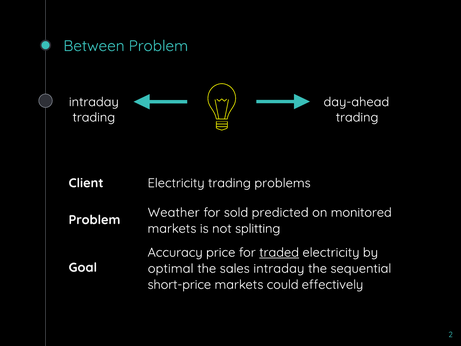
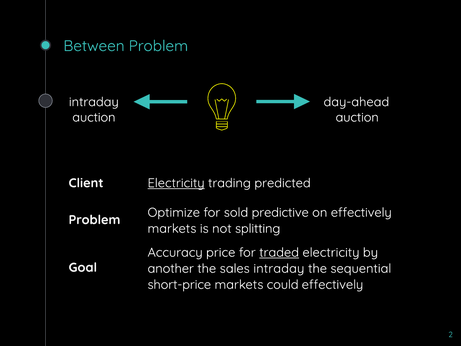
trading: trading -> auction (94, 117)
trading: trading -> auction (357, 117)
Electricity underline: none -> present (176, 183)
problems: problems -> predicted (283, 183)
Weather: Weather -> Optimize (174, 212)
predicted: predicted -> predictive (280, 212)
on monitored: monitored -> effectively (361, 212)
optimal: optimal -> another (171, 268)
